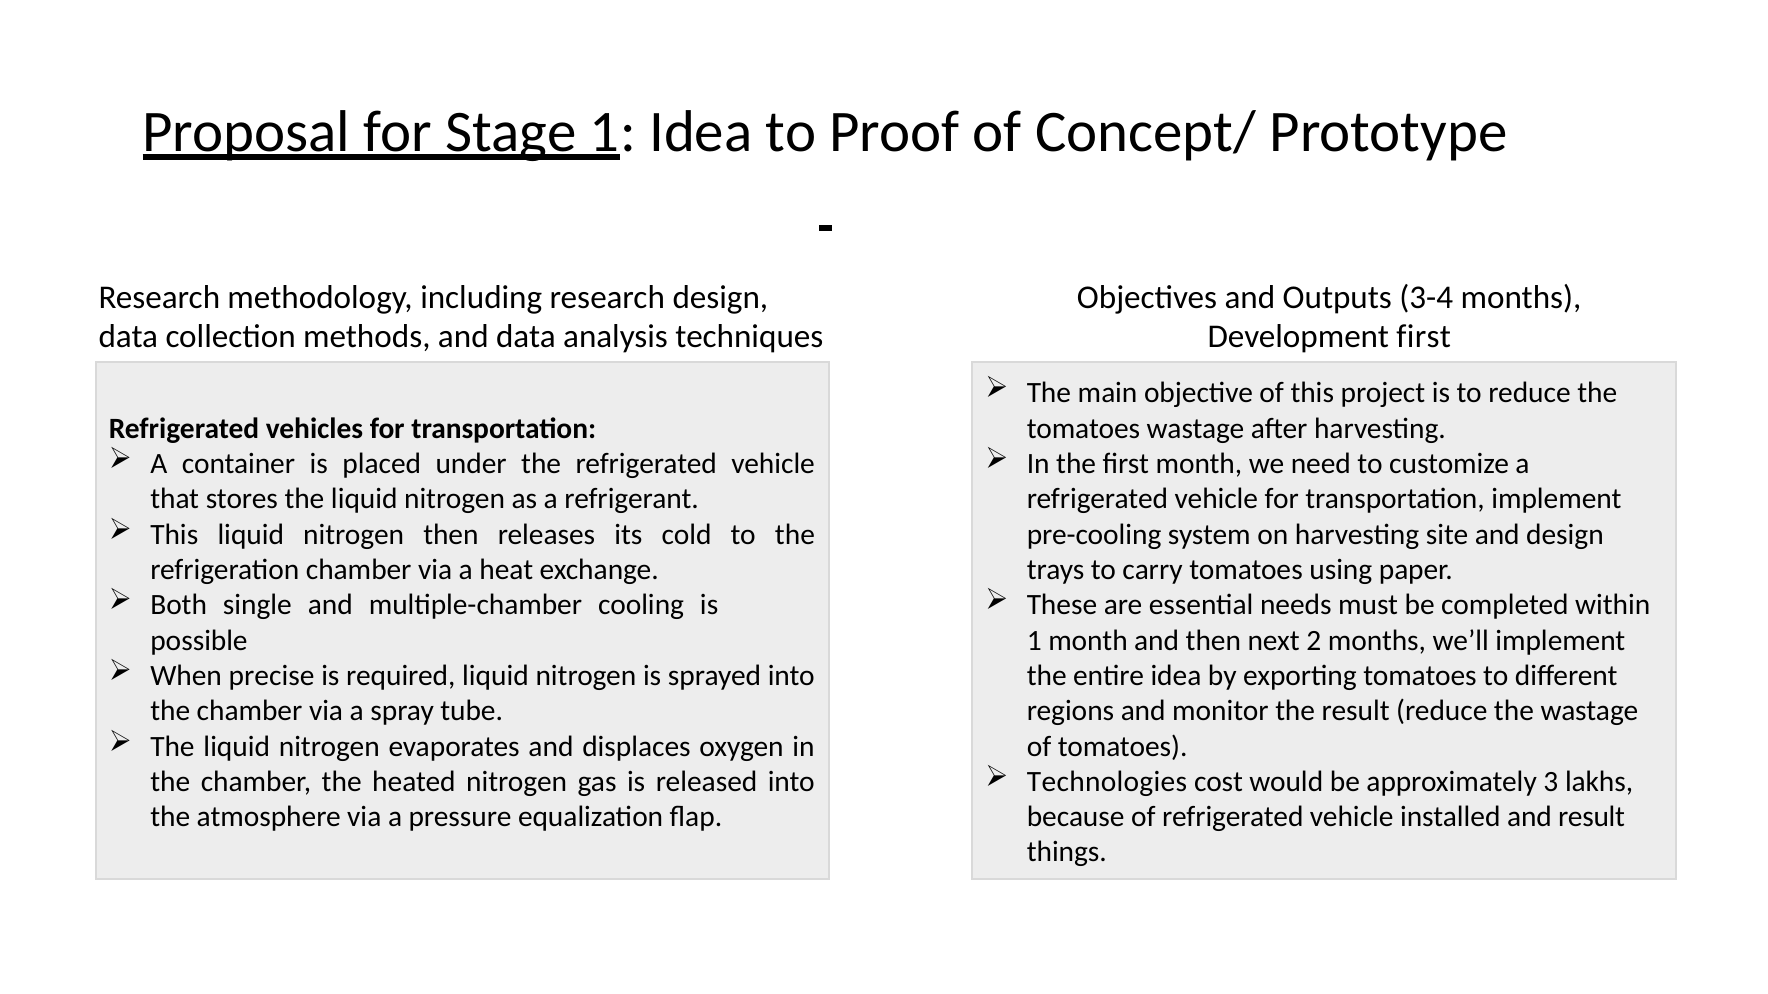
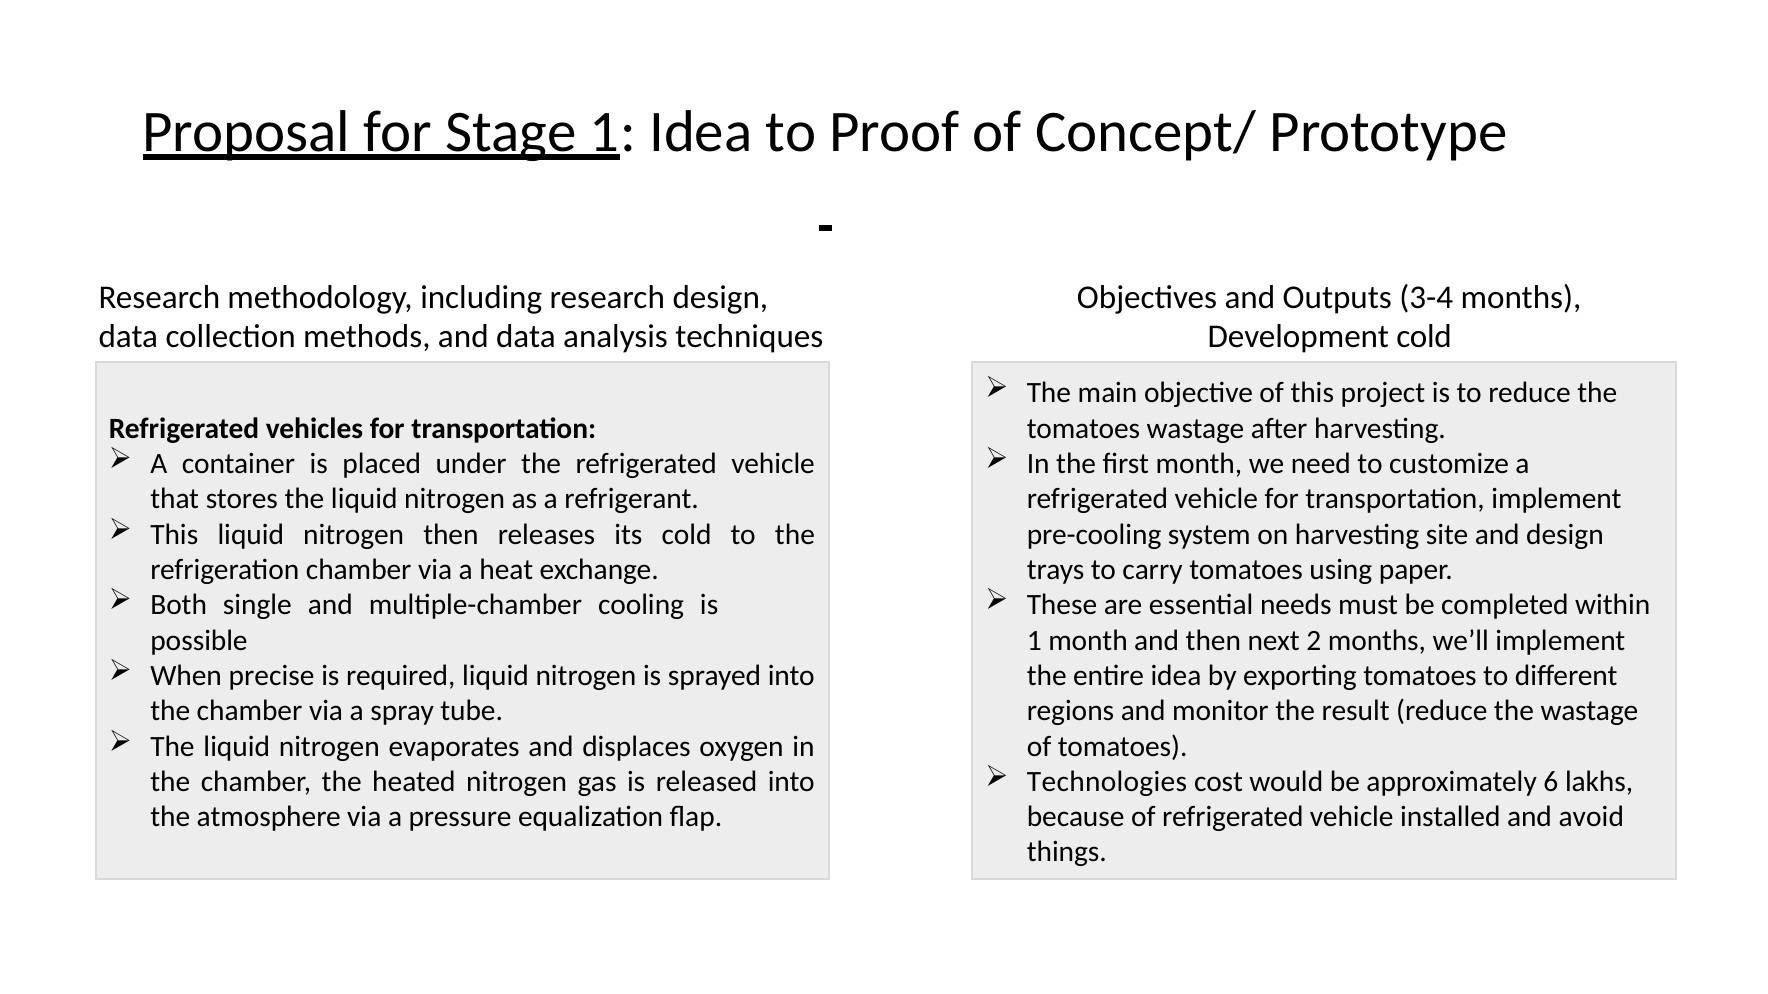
Development first: first -> cold (1424, 337)
3: 3 -> 6 (1551, 782)
and result: result -> avoid (1591, 817)
